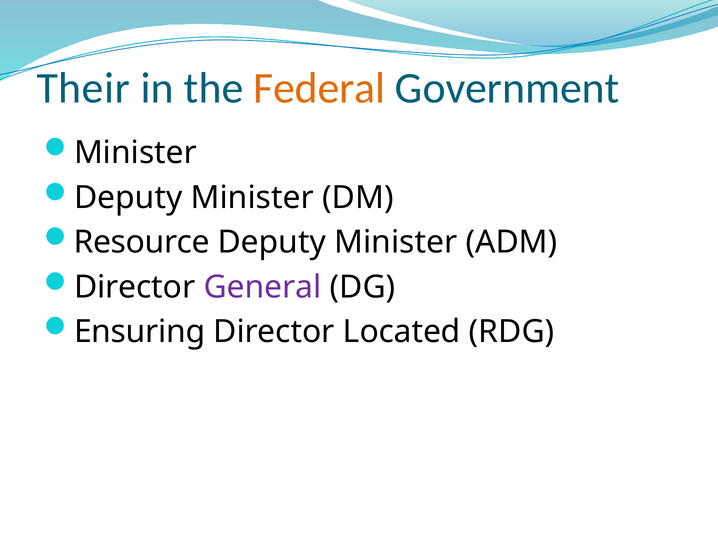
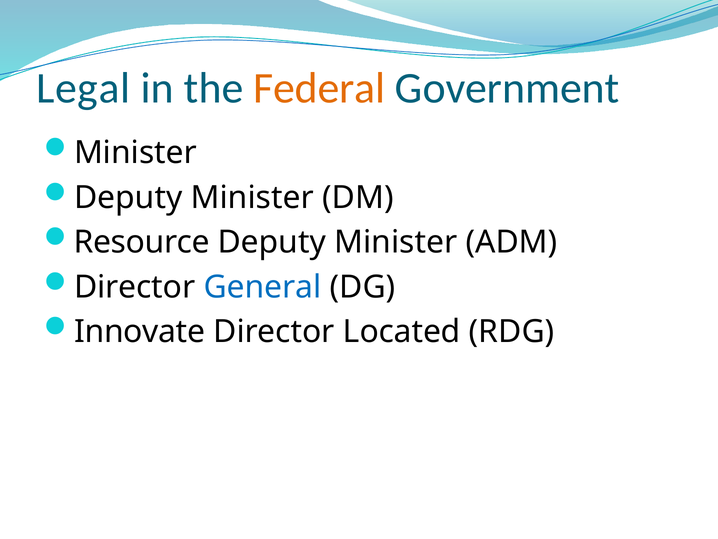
Their: Their -> Legal (83, 88)
General colour: purple -> blue (263, 287)
Ensuring: Ensuring -> Innovate (140, 332)
